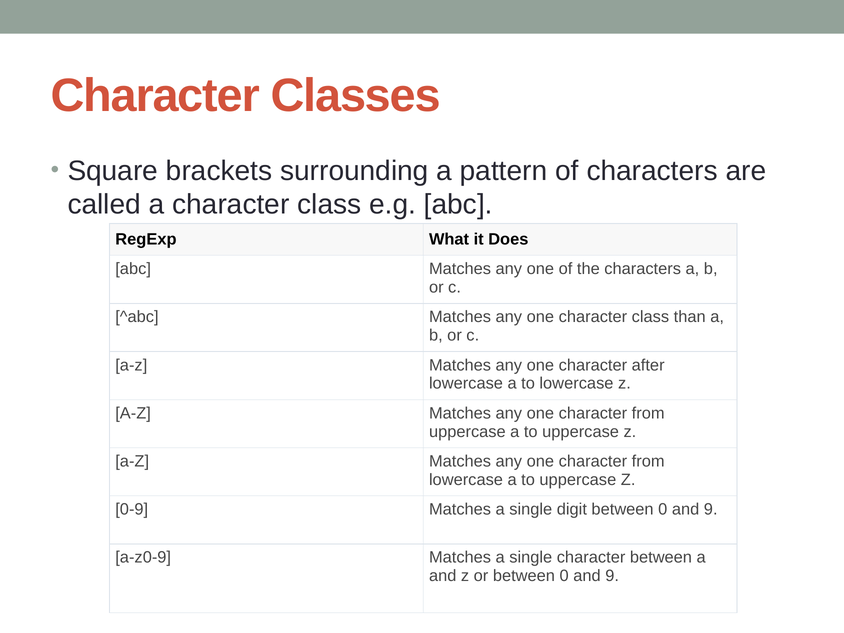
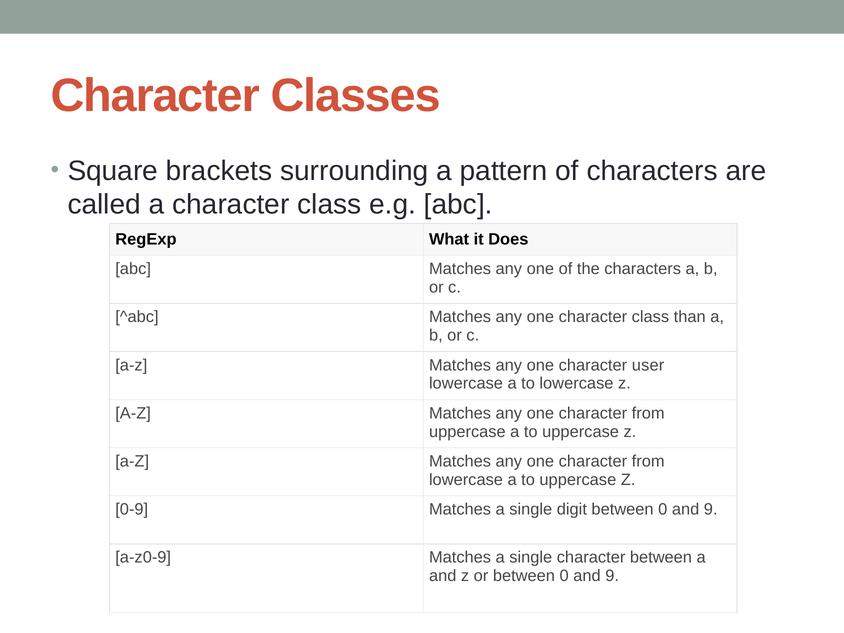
after: after -> user (648, 365)
